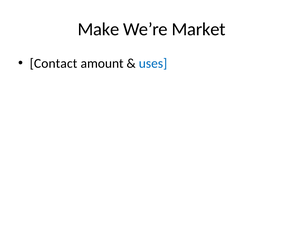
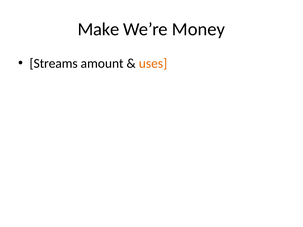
Market: Market -> Money (198, 29)
Contact: Contact -> Streams (54, 64)
uses colour: blue -> orange (153, 64)
